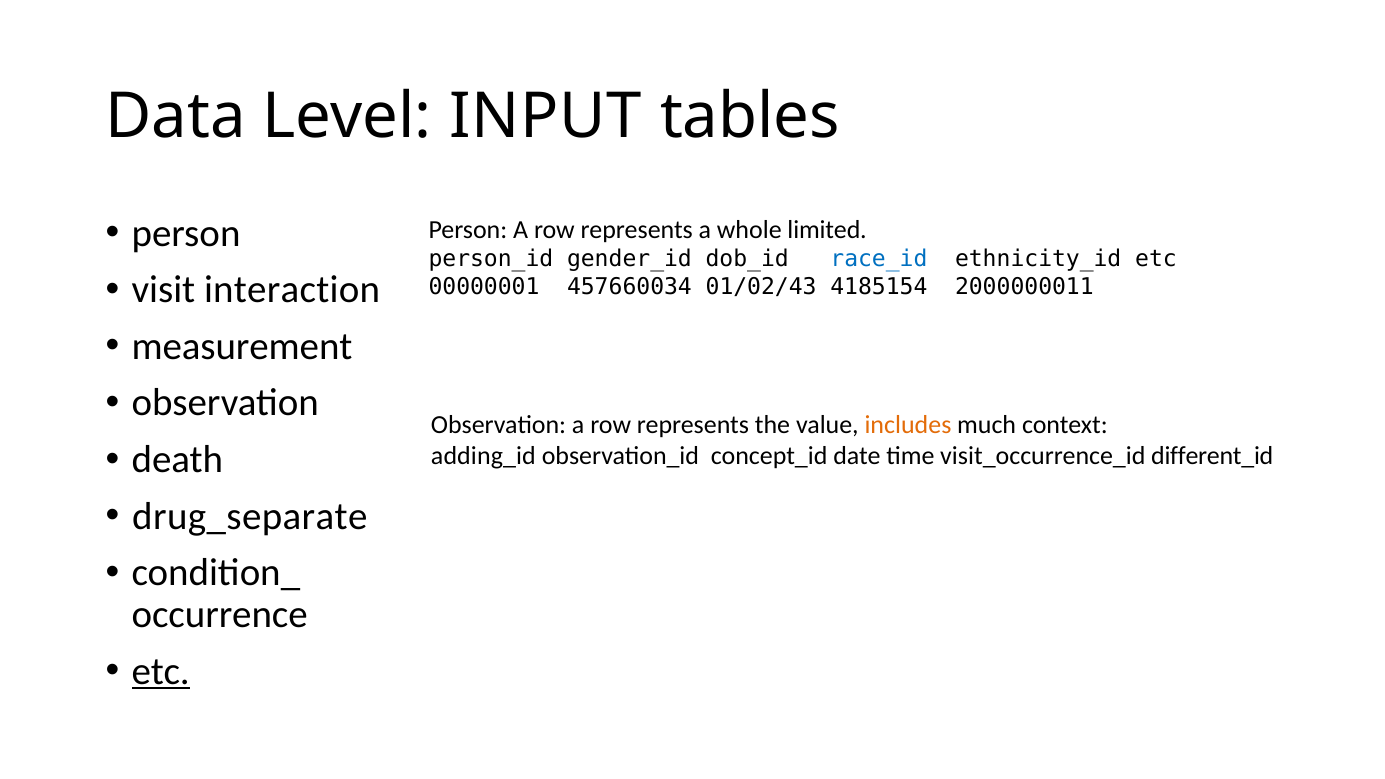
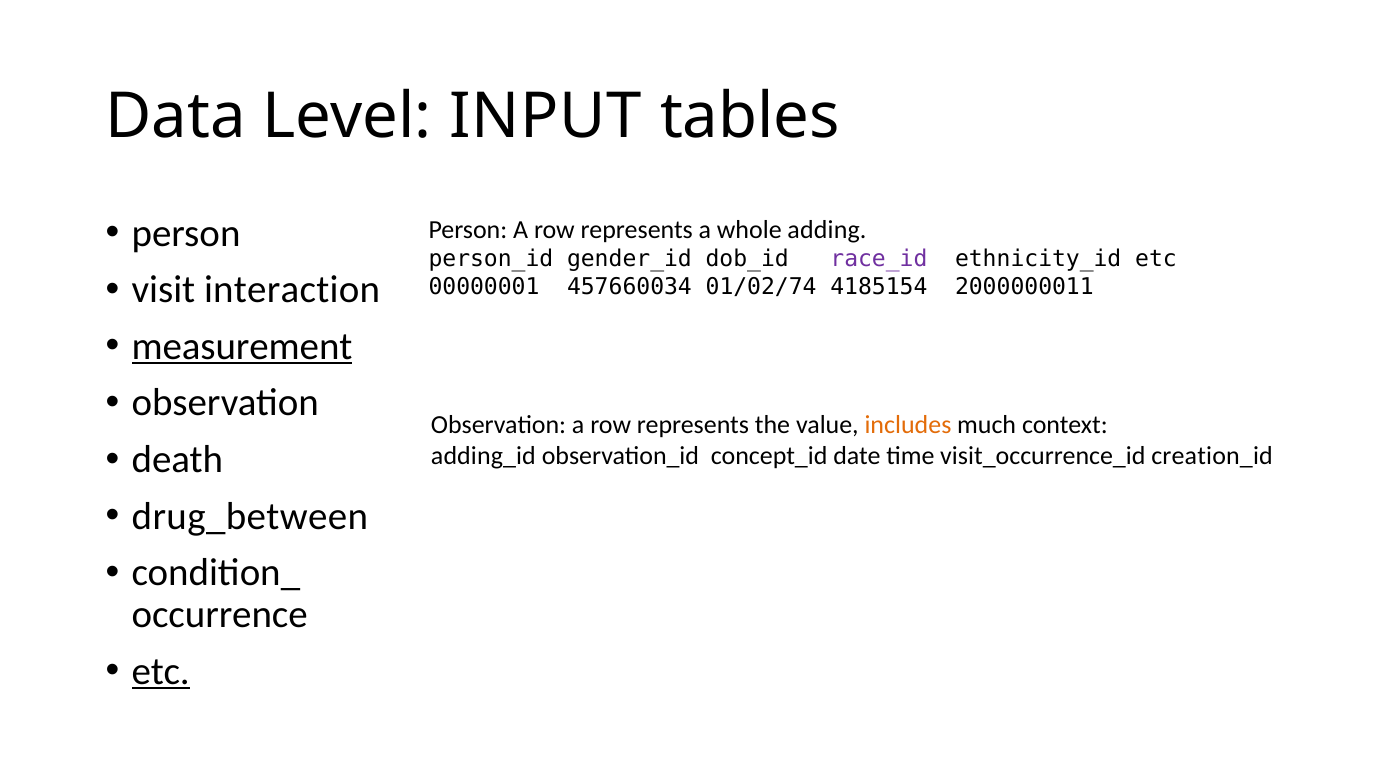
limited: limited -> adding (827, 230)
race_id colour: blue -> purple (879, 259)
01/02/43: 01/02/43 -> 01/02/74 (761, 287)
measurement underline: none -> present (242, 347)
different_id: different_id -> creation_id (1212, 456)
drug_separate: drug_separate -> drug_between (250, 516)
